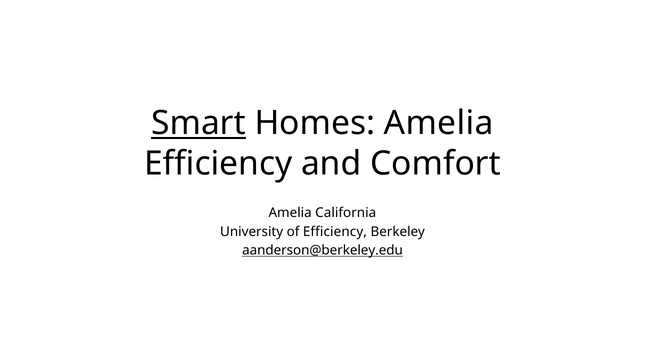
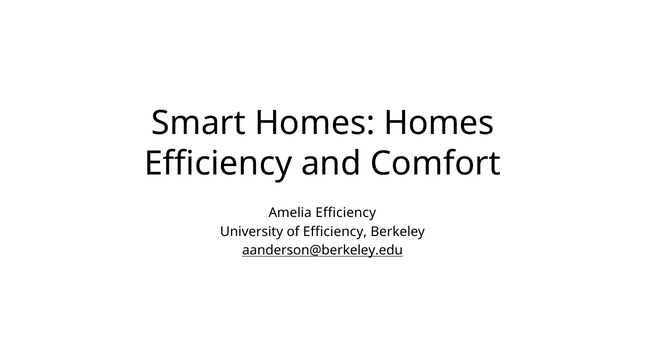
Smart underline: present -> none (199, 123)
Homes Amelia: Amelia -> Homes (439, 123)
Amelia California: California -> Efficiency (346, 213)
